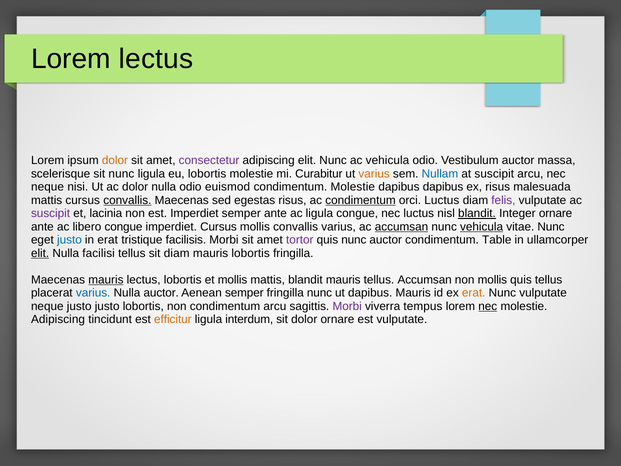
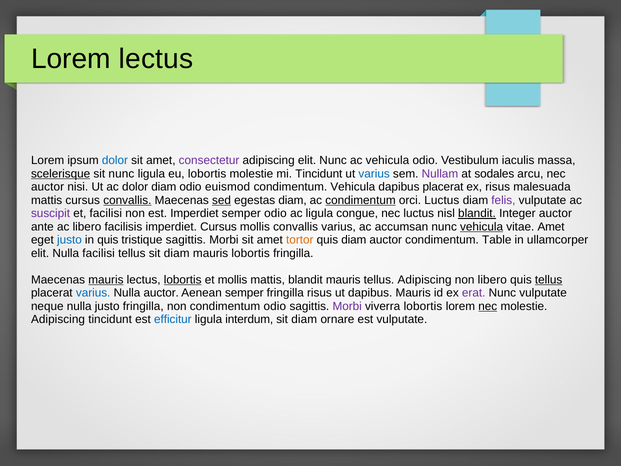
dolor colour: orange -> blue (115, 160)
Vestibulum auctor: auctor -> iaculis (518, 160)
scelerisque underline: none -> present (61, 174)
mi Curabitur: Curabitur -> Tincidunt (319, 174)
varius colour: orange -> blue (374, 174)
Nullam colour: blue -> purple (440, 174)
at suscipit: suscipit -> sodales (494, 174)
neque: neque -> auctor (48, 187)
dolor nulla: nulla -> diam (164, 187)
condimentum Molestie: Molestie -> Vehicula (353, 187)
dapibus dapibus: dapibus -> placerat (443, 187)
sed underline: none -> present (221, 200)
egestas risus: risus -> diam (293, 200)
et lacinia: lacinia -> facilisi (106, 213)
semper ante: ante -> odio (275, 213)
Integer ornare: ornare -> auctor (555, 213)
libero congue: congue -> facilisis (123, 227)
accumsan underline: present -> none (401, 227)
vitae Nunc: Nunc -> Amet (551, 227)
in erat: erat -> quis (108, 240)
tristique facilisis: facilisis -> sagittis (186, 240)
tortor colour: purple -> orange (300, 240)
quis nunc: nunc -> diam (354, 240)
elit underline: present -> none (40, 253)
lobortis underline: none -> present (183, 280)
tellus Accumsan: Accumsan -> Adipiscing (425, 280)
non mollis: mollis -> libero (492, 280)
tellus underline: none -> present (549, 280)
fringilla nunc: nunc -> risus (319, 293)
erat colour: orange -> purple (474, 293)
neque justo: justo -> nulla (79, 306)
justo lobortis: lobortis -> fringilla (143, 306)
condimentum arcu: arcu -> odio (275, 306)
viverra tempus: tempus -> lobortis (423, 306)
efficitur colour: orange -> blue (173, 319)
dolor: dolor -> diam (304, 319)
